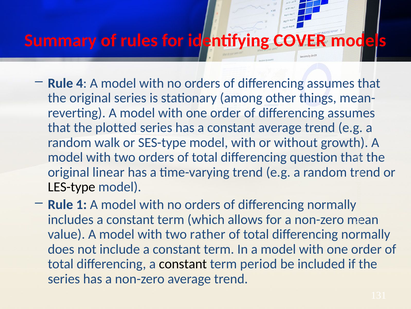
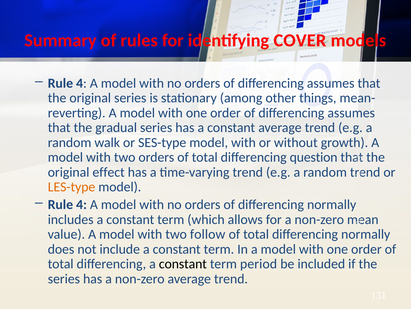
plotted: plotted -> gradual (116, 127)
linear: linear -> effect (109, 172)
LES-type colour: black -> orange (72, 187)
1: 1 -> 4 (82, 204)
rather: rather -> follow (208, 234)
